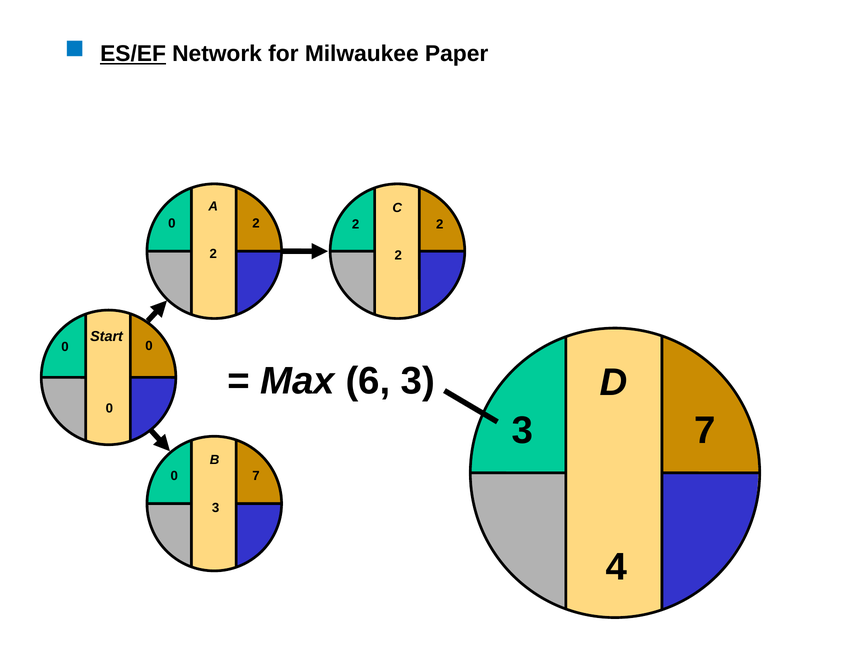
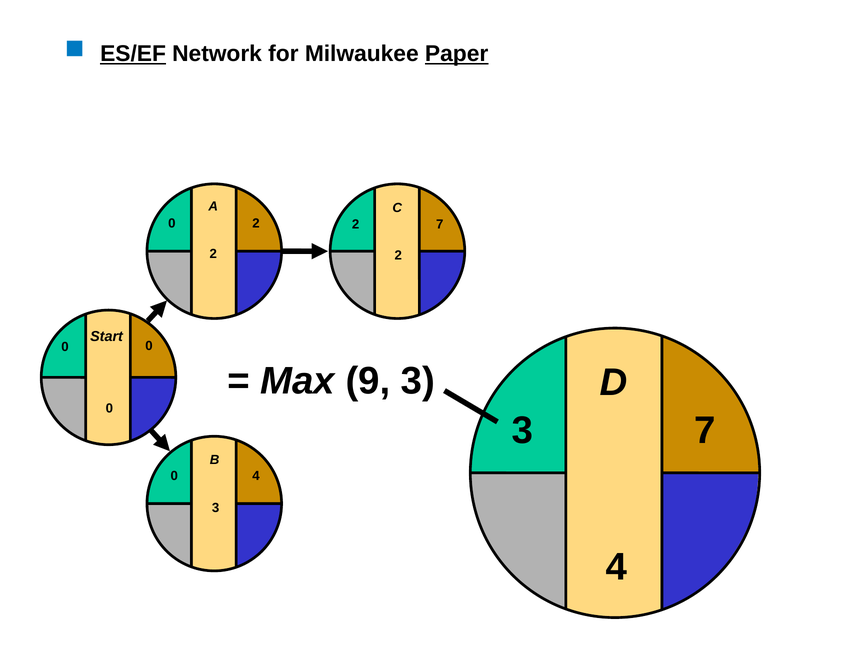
Paper underline: none -> present (457, 54)
2: 2 -> 7 (440, 224)
6: 6 -> 9 (368, 381)
0 7: 7 -> 4 (256, 475)
